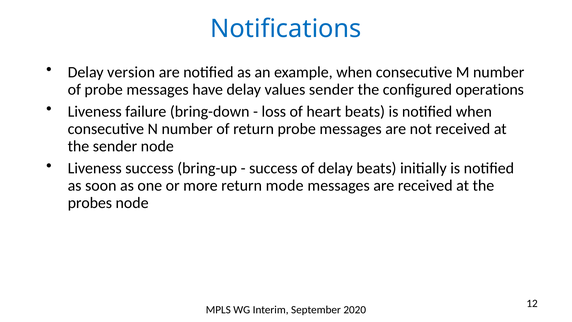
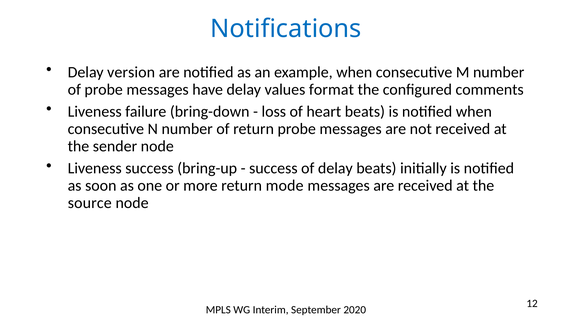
values sender: sender -> format (331, 89)
operations: operations -> comments (490, 89)
probes: probes -> source (90, 203)
